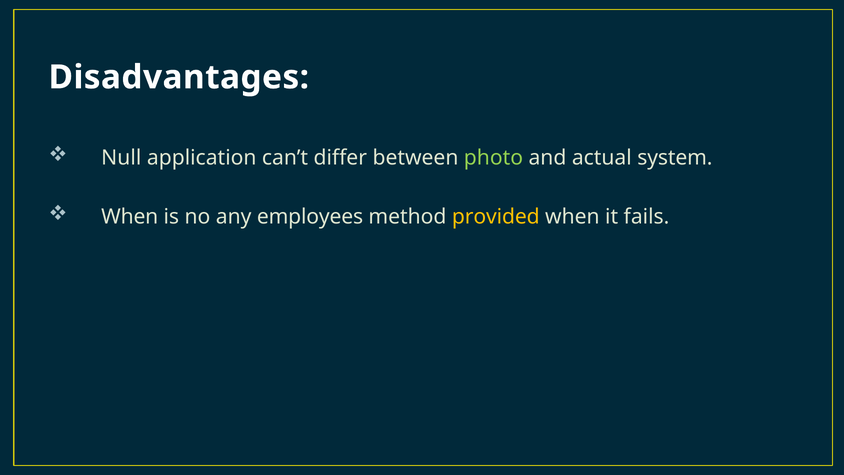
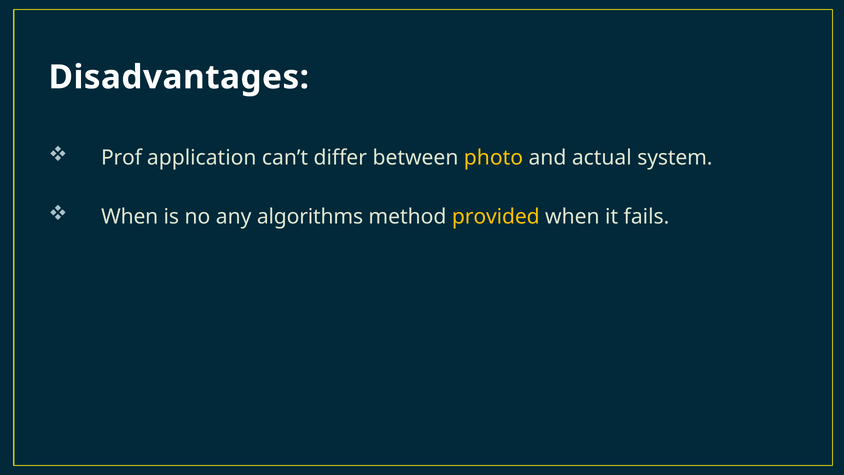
Null: Null -> Prof (121, 158)
photo colour: light green -> yellow (493, 158)
employees: employees -> algorithms (310, 217)
